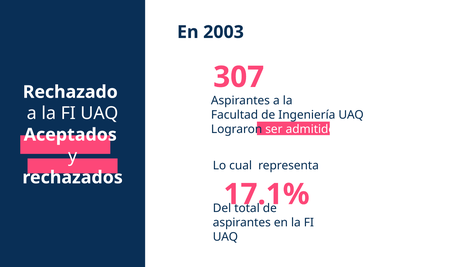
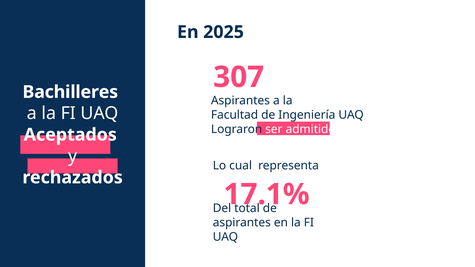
2003: 2003 -> 2025 (224, 32)
Rechazado: Rechazado -> Bachilleres (70, 92)
